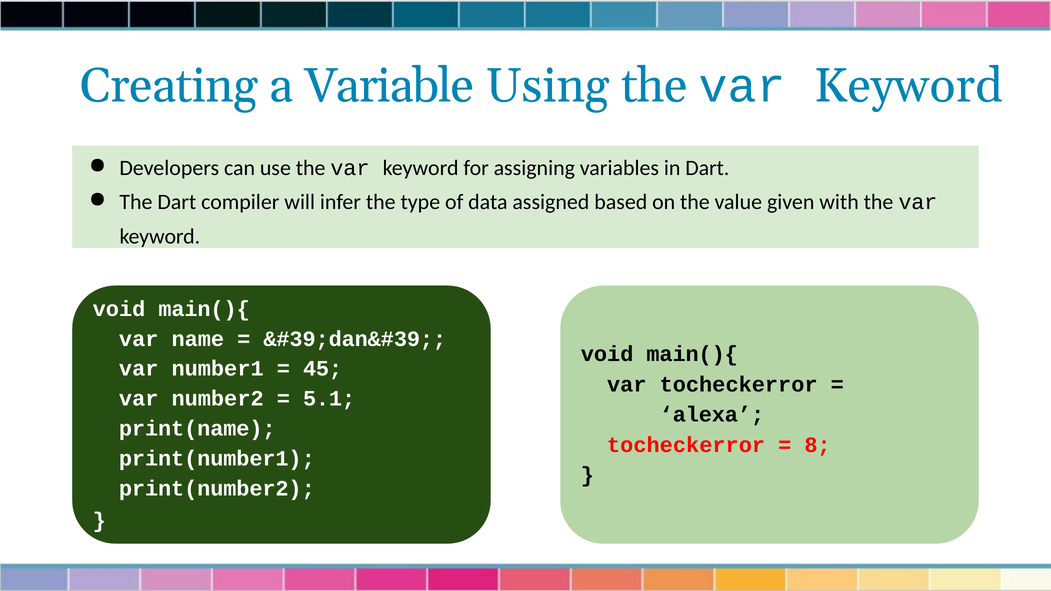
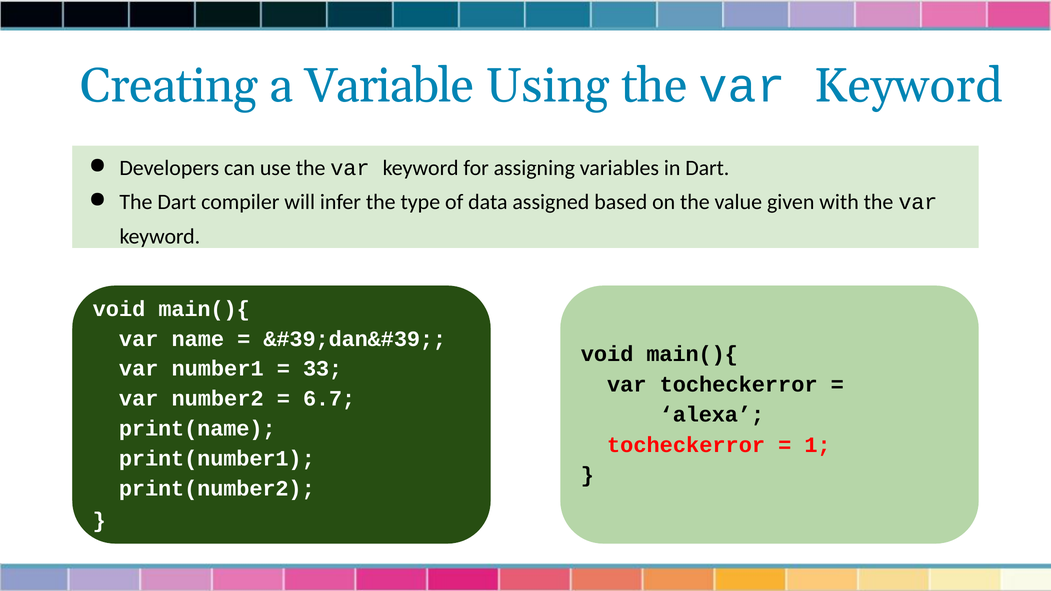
45: 45 -> 33 (323, 369)
5.1: 5.1 -> 6.7 (329, 399)
8: 8 -> 1 (817, 445)
